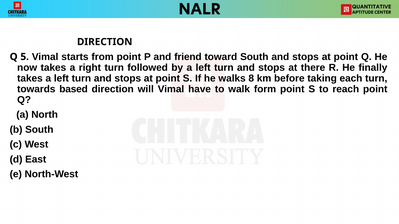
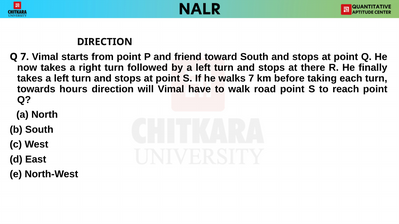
Q 5: 5 -> 7 (23, 57)
walks 8: 8 -> 7 (251, 78)
based: based -> hours (73, 89)
form: form -> road (265, 89)
